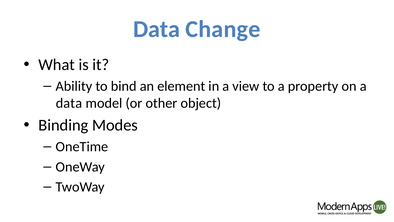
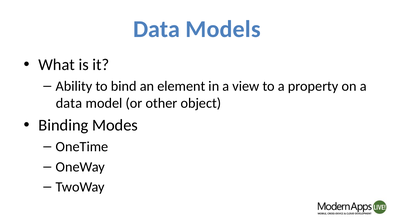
Change: Change -> Models (223, 29)
